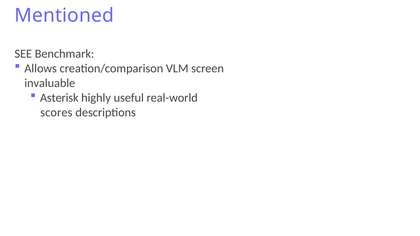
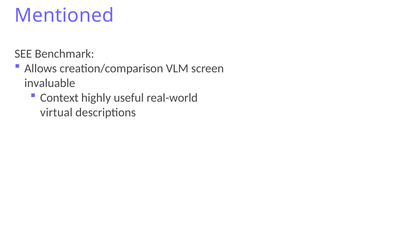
Asterisk: Asterisk -> Context (59, 98)
scores: scores -> virtual (56, 113)
